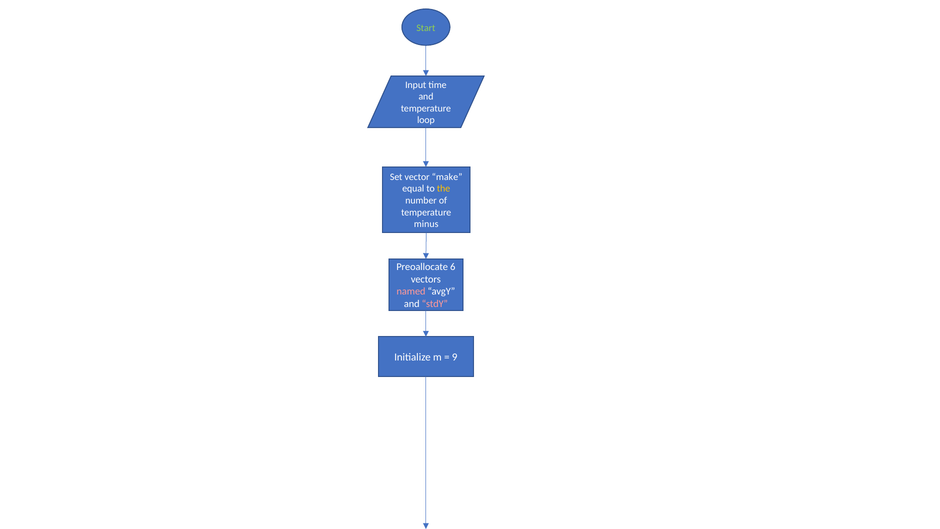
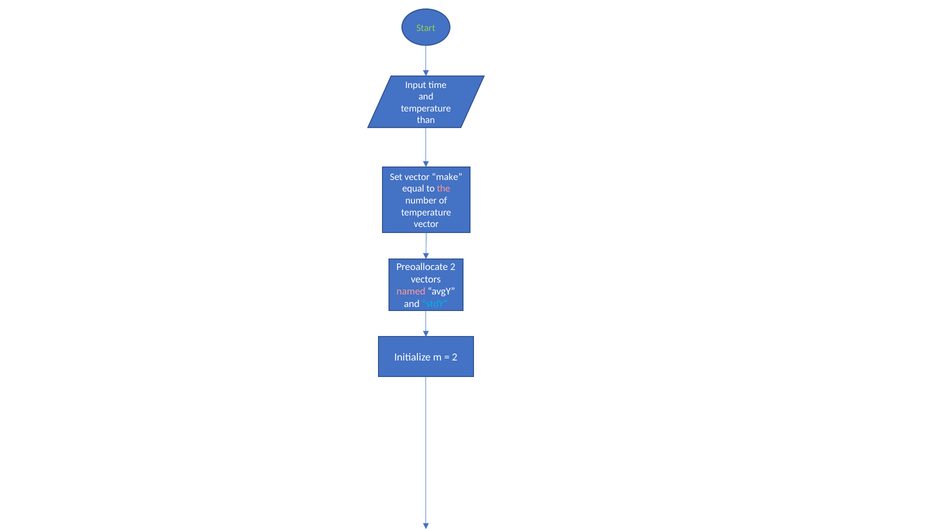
loop: loop -> than (426, 120)
the colour: yellow -> pink (444, 189)
minus: minus -> vector (426, 224)
Preoallocate 6: 6 -> 2 (453, 267)
stdY colour: pink -> light blue (435, 304)
9: 9 -> 2 (455, 357)
